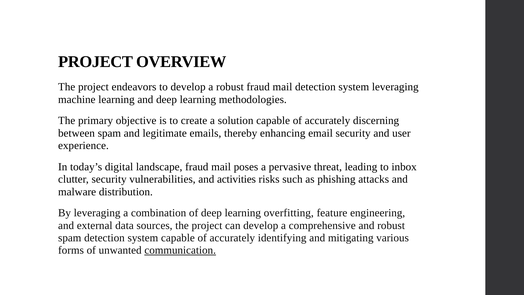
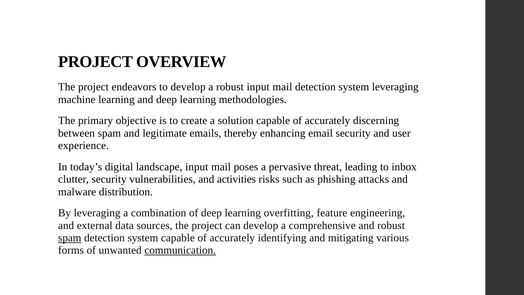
robust fraud: fraud -> input (258, 87)
landscape fraud: fraud -> input (197, 167)
spam underline: none -> present (70, 238)
